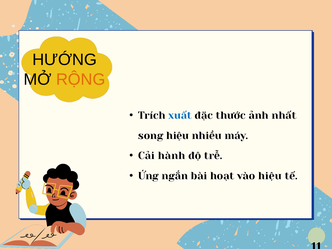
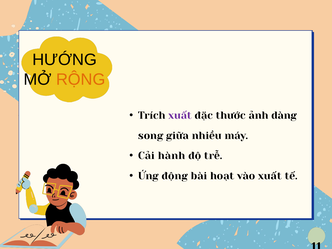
xuất colour: blue -> purple (180, 115)
nhất: nhất -> dàng (284, 115)
song hiệu: hiệu -> giữa (178, 136)
ngắn: ngắn -> động (175, 176)
vào hiệu: hiệu -> xuất (270, 176)
